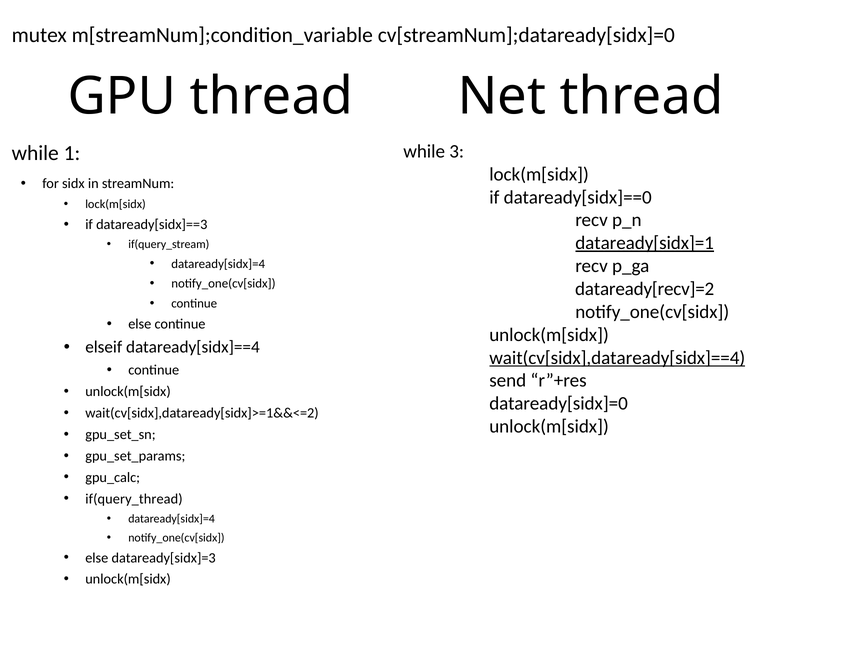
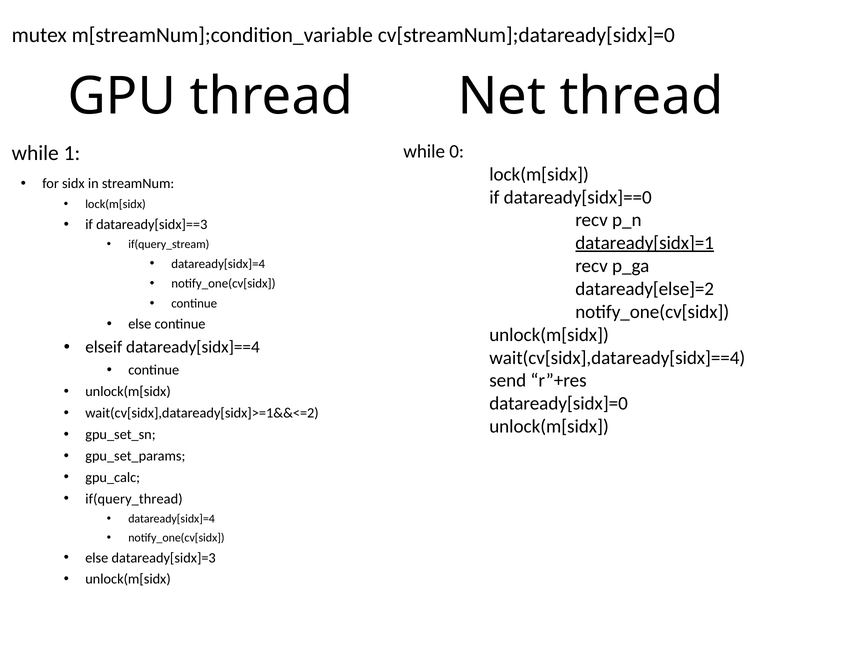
3: 3 -> 0 (457, 151)
dataready[recv]=2: dataready[recv]=2 -> dataready[else]=2 (645, 289)
wait(cv[sidx],dataready[sidx]==4 underline: present -> none (617, 358)
